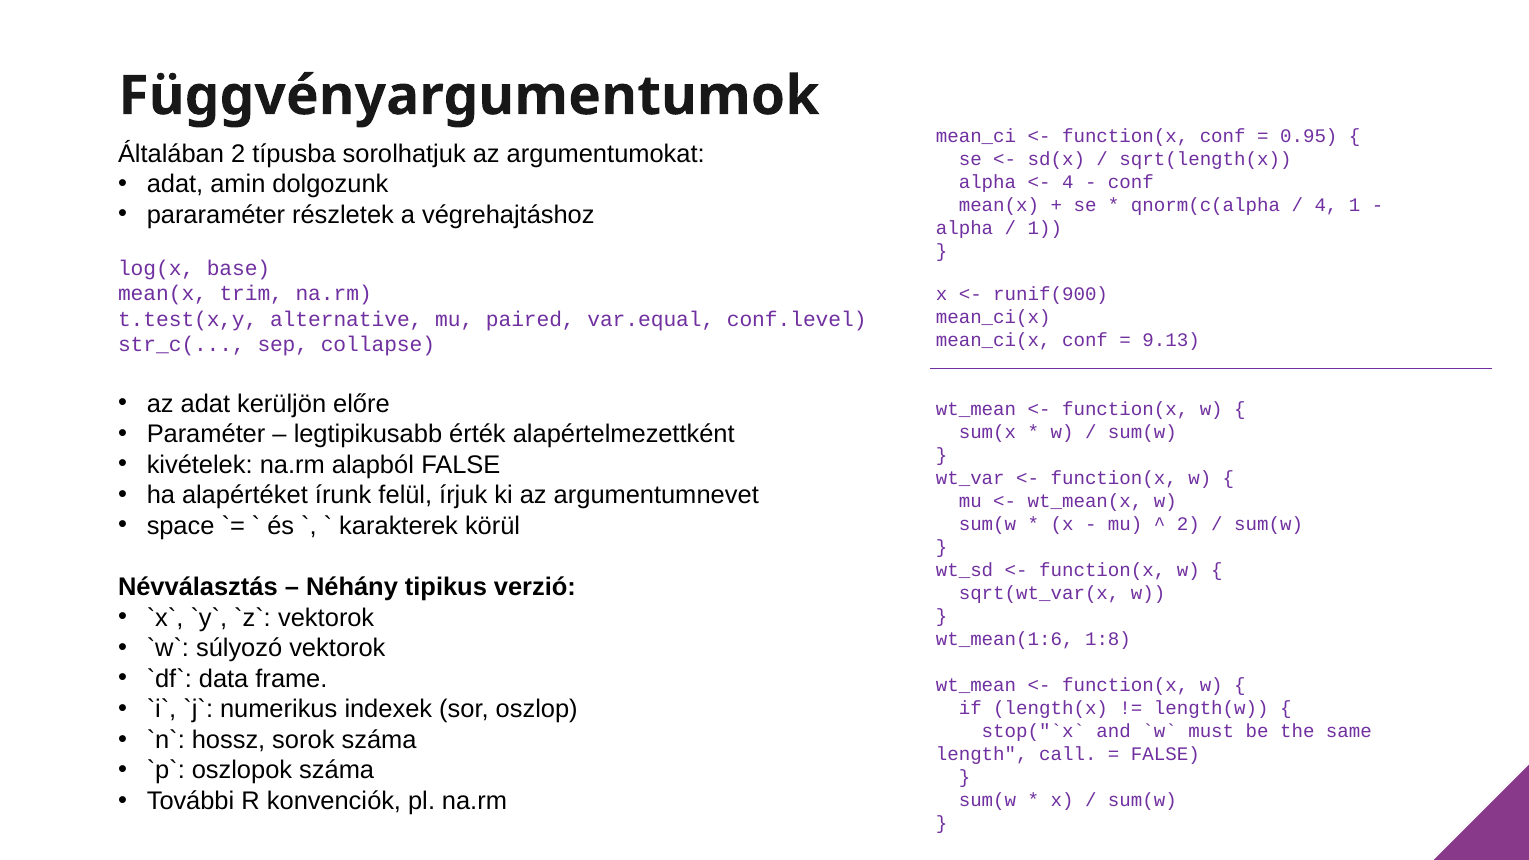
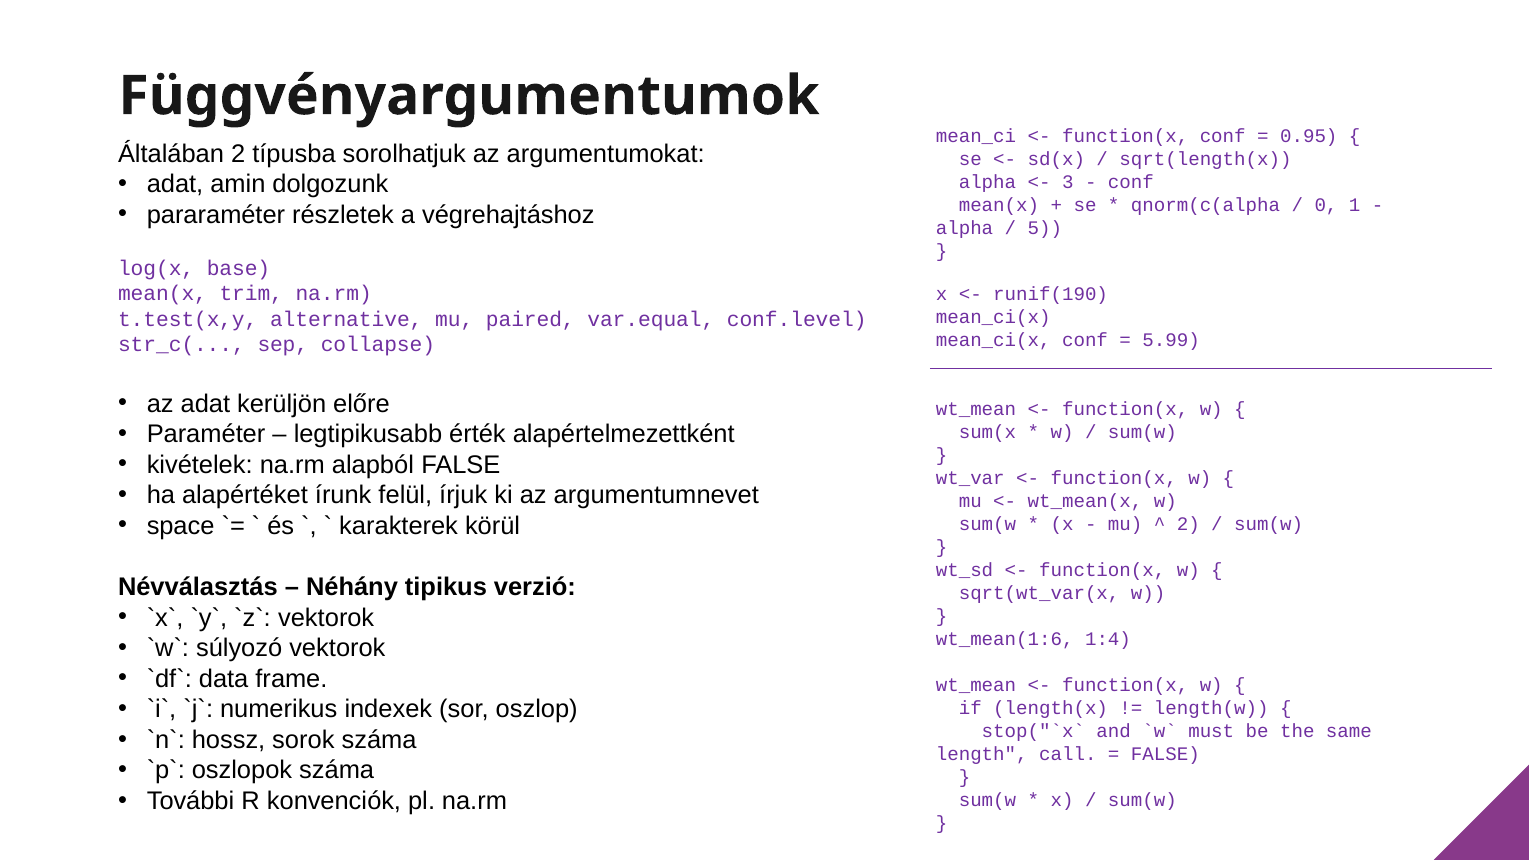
4: 4 -> 3 (1068, 182)
4: 4 -> 0 (1326, 205)
1: 1 -> 5 (1045, 228)
runif(900: runif(900 -> runif(190 (1051, 294)
9.13: 9.13 -> 5.99 (1171, 340)
1:8: 1:8 -> 1:4 (1108, 639)
